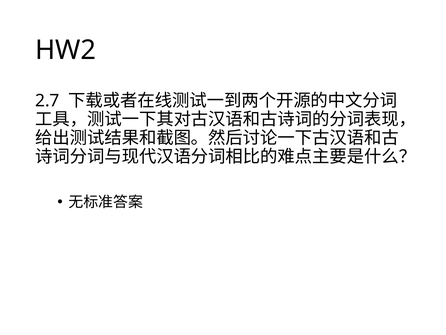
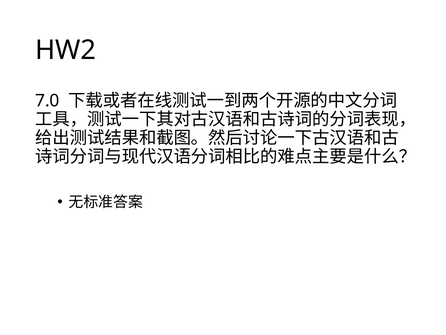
2.7: 2.7 -> 7.0 (47, 101)
